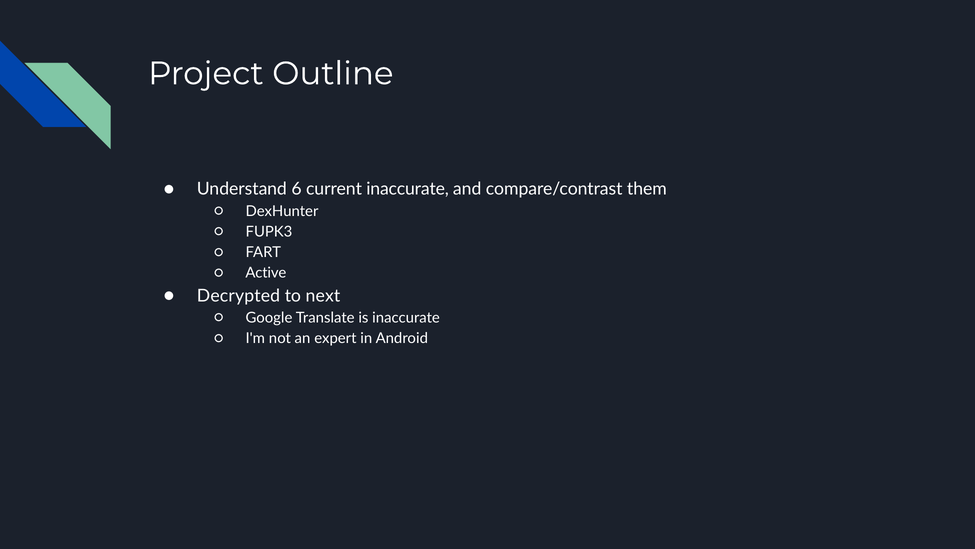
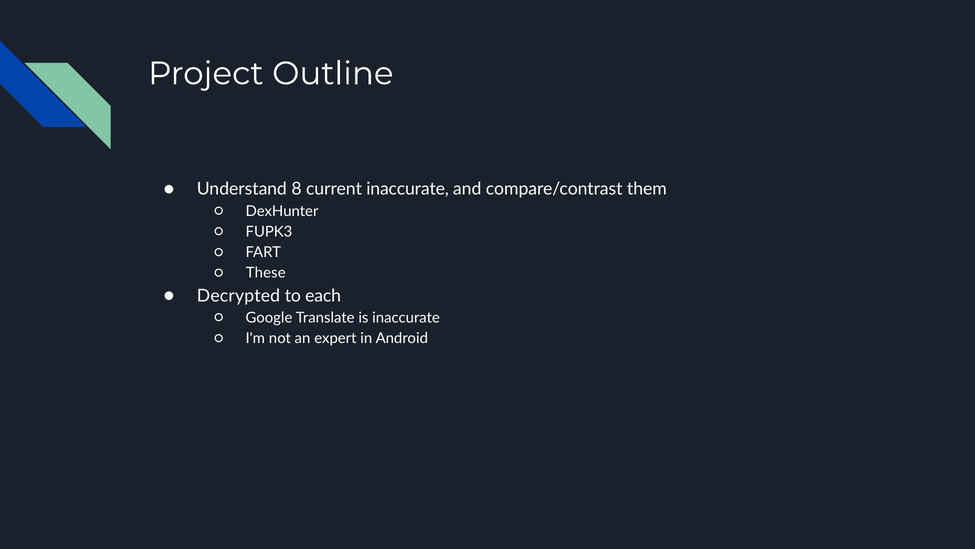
6: 6 -> 8 (297, 189)
Active: Active -> These (266, 273)
next: next -> each (323, 295)
